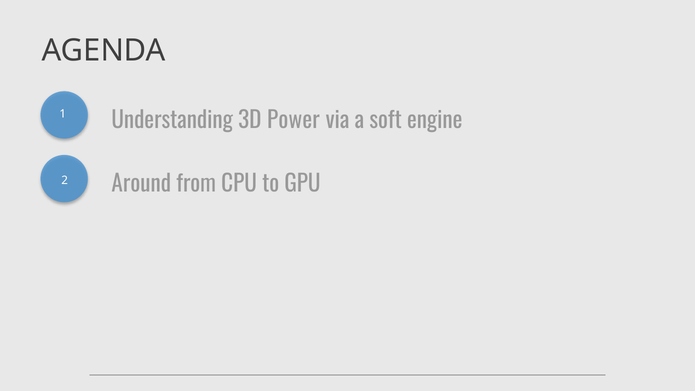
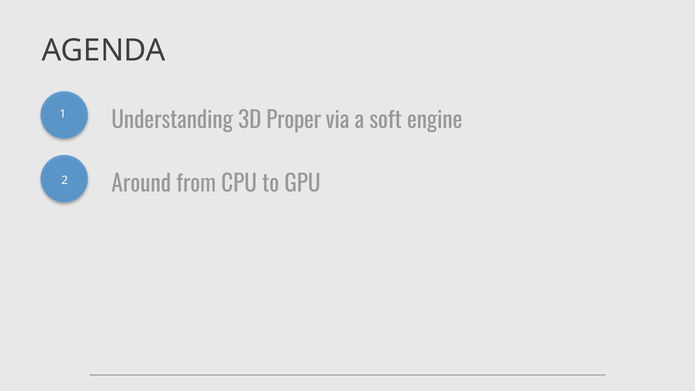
Power: Power -> Proper (294, 121)
